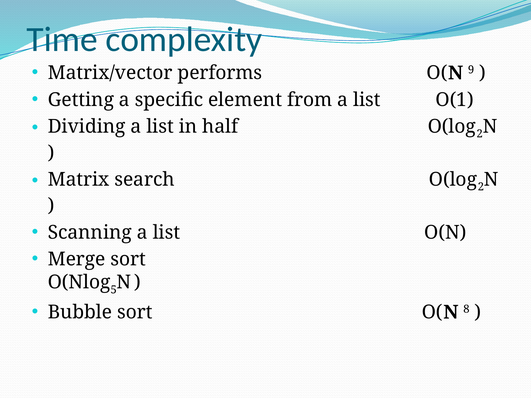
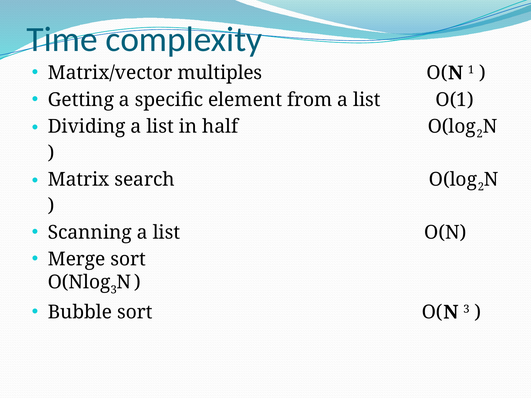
performs: performs -> multiples (220, 73)
9: 9 -> 1 (471, 70)
5: 5 -> 3 (114, 290)
O(N 8: 8 -> 3 (466, 309)
